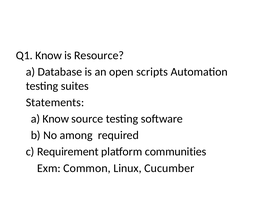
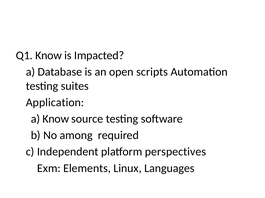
Resource: Resource -> Impacted (99, 56)
Statements: Statements -> Application (55, 103)
Requirement: Requirement -> Independent (68, 152)
communities: communities -> perspectives (176, 152)
Common: Common -> Elements (87, 169)
Cucumber: Cucumber -> Languages (169, 169)
